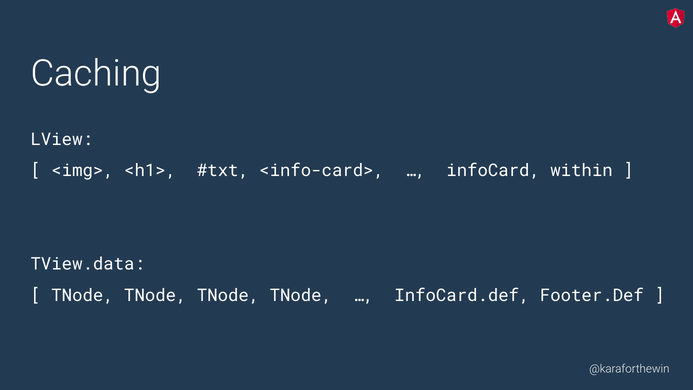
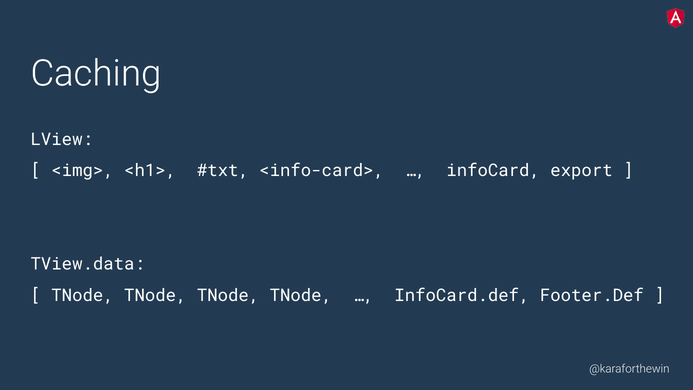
within: within -> export (581, 170)
